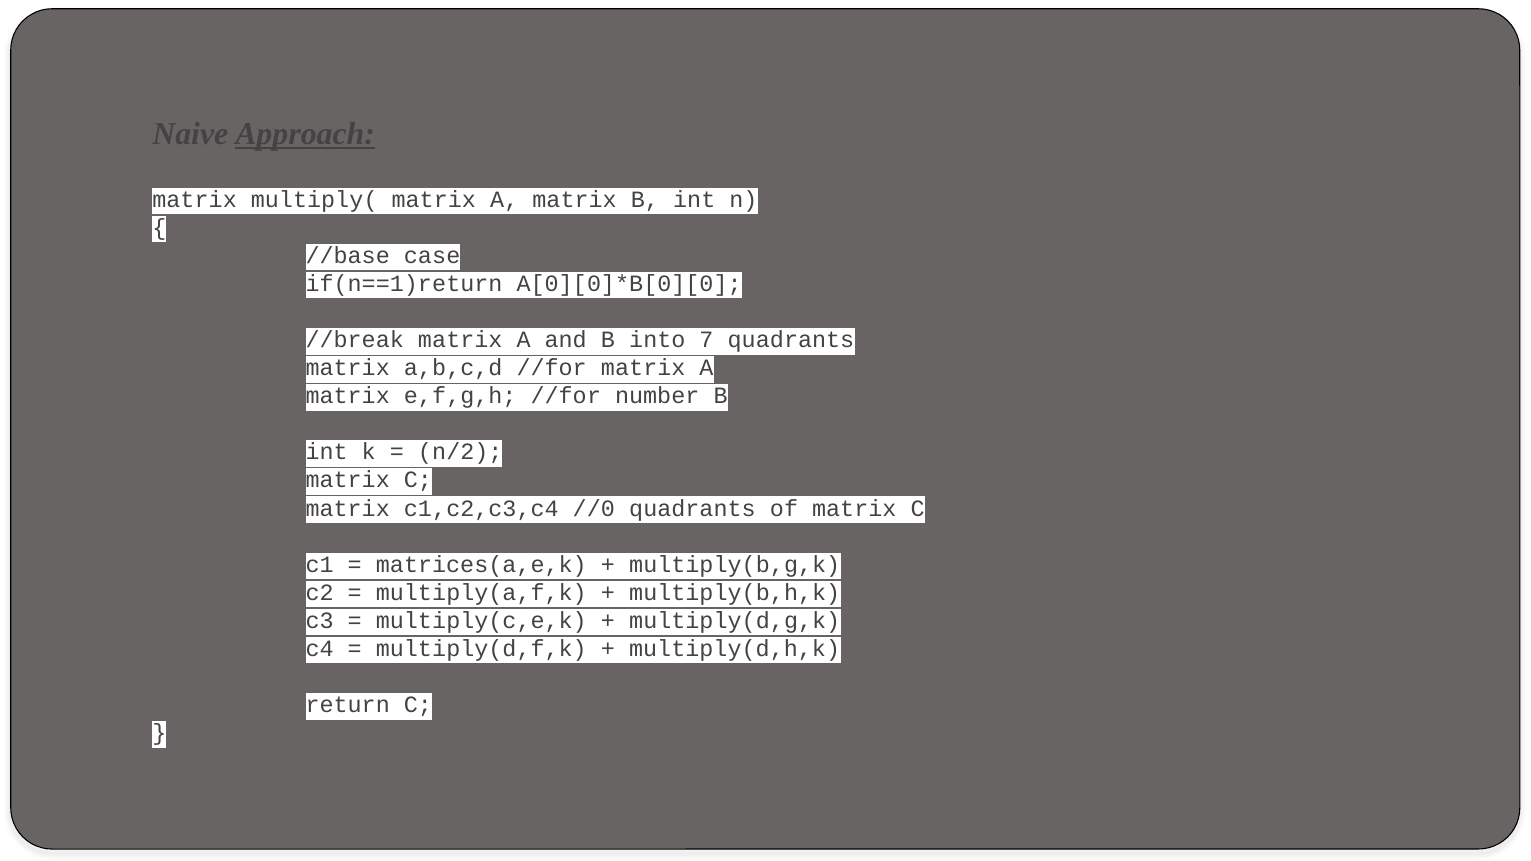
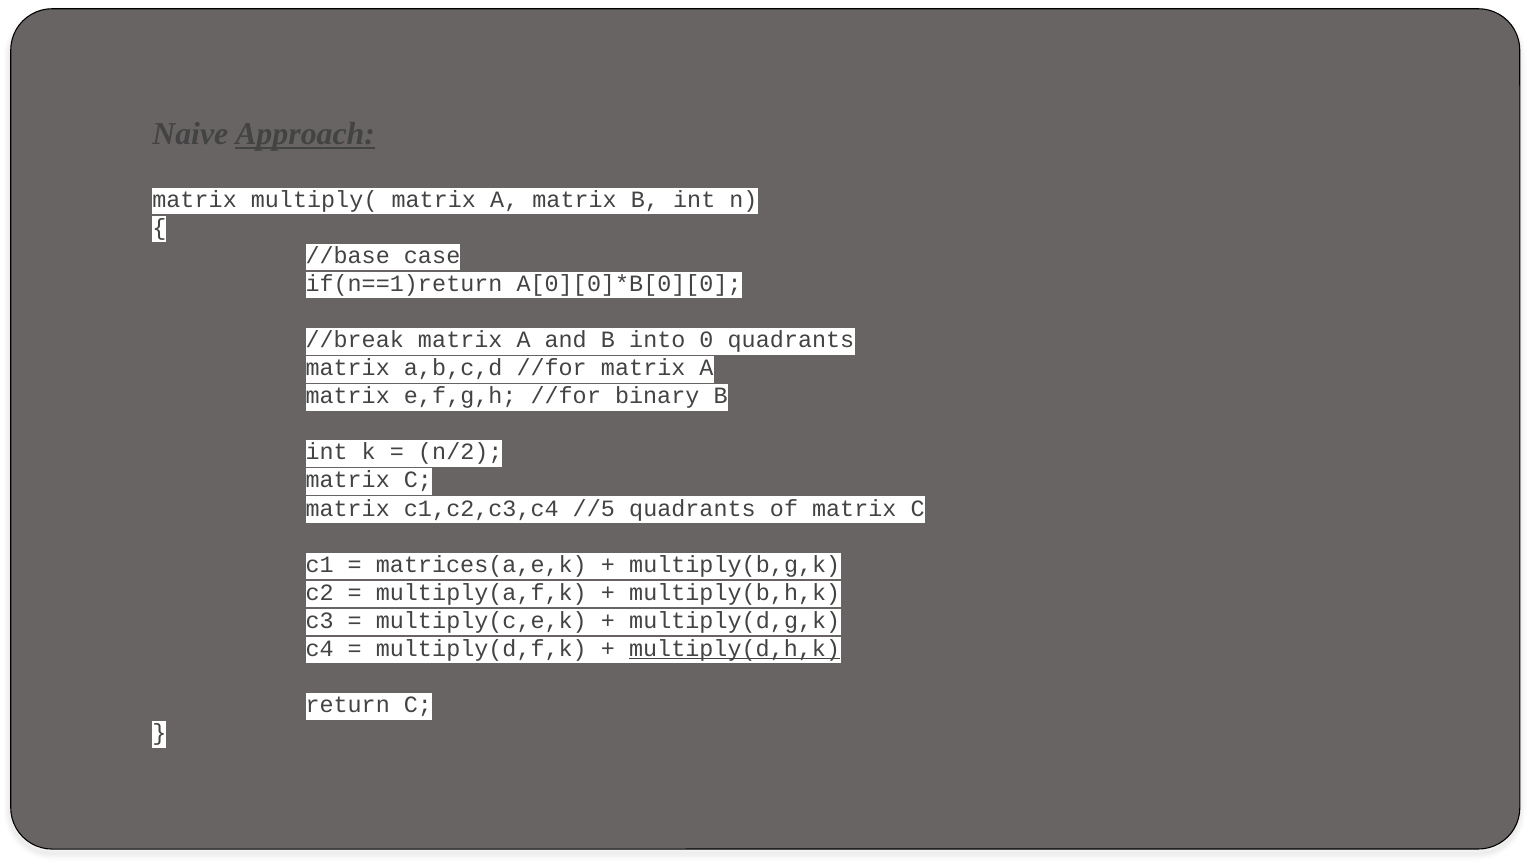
7: 7 -> 0 (706, 340)
number: number -> binary (657, 396)
//0: //0 -> //5 (594, 508)
multiply(d,h,k underline: none -> present (735, 649)
